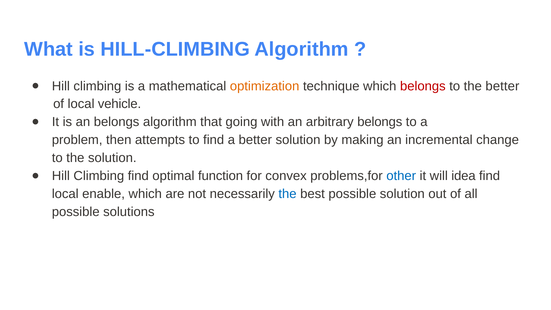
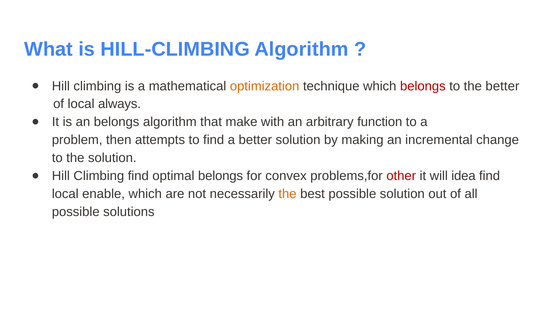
vehicle: vehicle -> always (119, 104)
going: going -> make (241, 122)
arbitrary belongs: belongs -> function (380, 122)
optimal function: function -> belongs (221, 176)
other colour: blue -> red (401, 176)
the colour: blue -> orange (288, 194)
